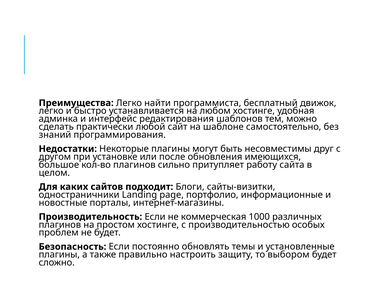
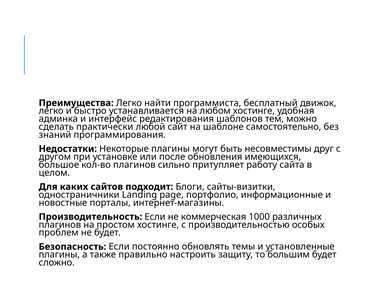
выбором: выбором -> большим (289, 255)
